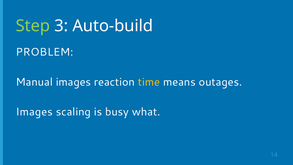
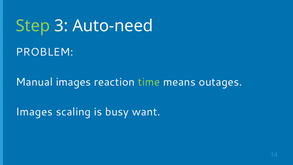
Auto-build: Auto-build -> Auto-need (113, 26)
time colour: yellow -> light green (149, 82)
what: what -> want (146, 112)
